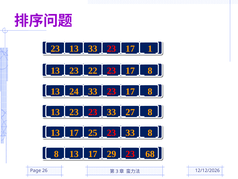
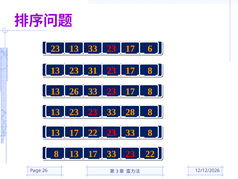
1: 1 -> 6 (150, 49)
22: 22 -> 31 (93, 71)
13 24: 24 -> 26 (74, 91)
27: 27 -> 28 (130, 112)
17 25: 25 -> 22 (93, 132)
17 29: 29 -> 33 (112, 154)
23 68: 68 -> 22 (150, 154)
